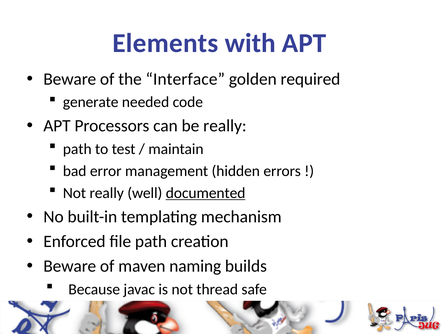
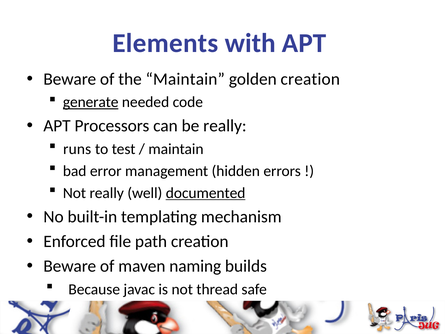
the Interface: Interface -> Maintain (185, 79)
golden required: required -> creation (310, 79)
generate underline: none -> present (91, 102)
path: path -> runs (77, 149)
